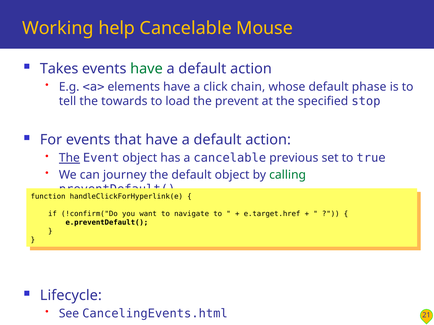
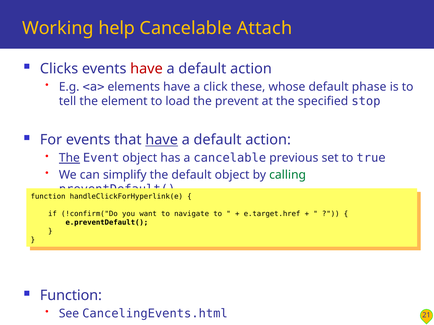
Mouse: Mouse -> Attach (264, 28)
Takes: Takes -> Clicks (59, 69)
have colour: green -> red (146, 69)
chain: chain -> these (248, 87)
towards: towards -> element (124, 101)
have underline: none -> present (162, 140)
journey: journey -> simplify (125, 175)
Lifecycle: Lifecycle -> Function (71, 296)
